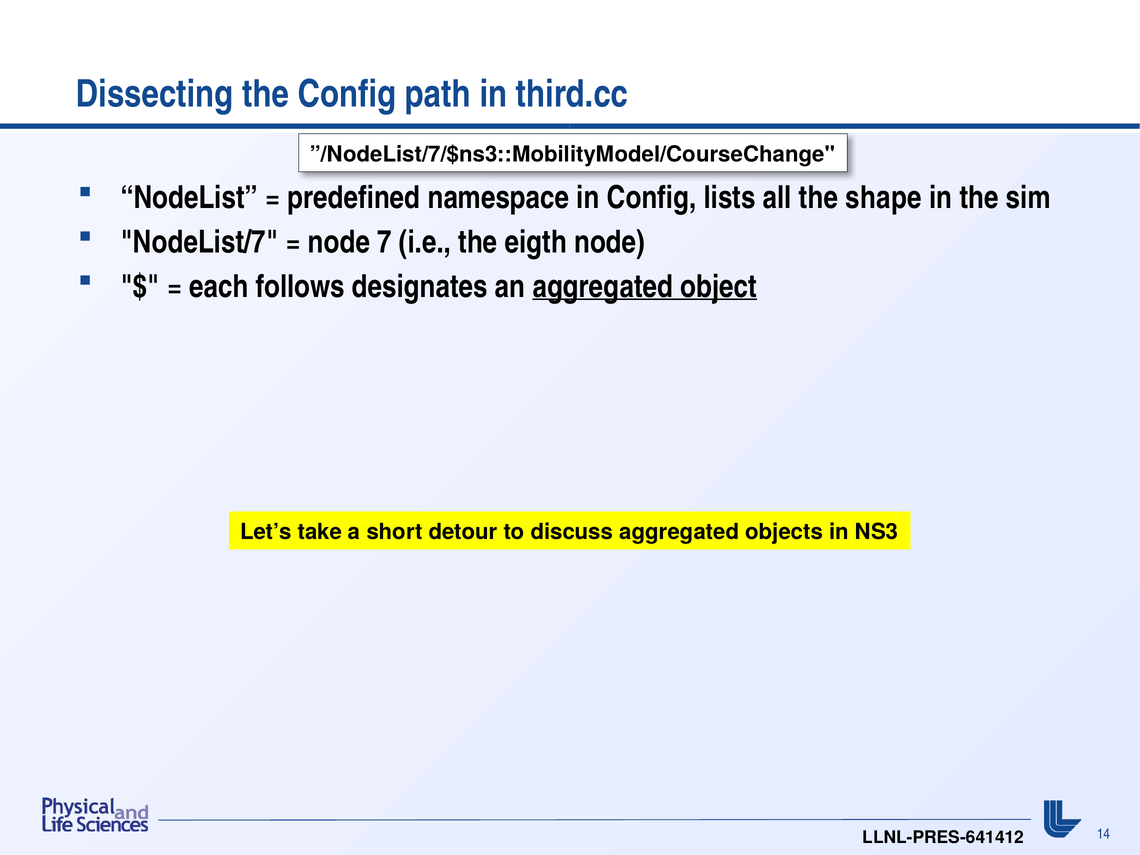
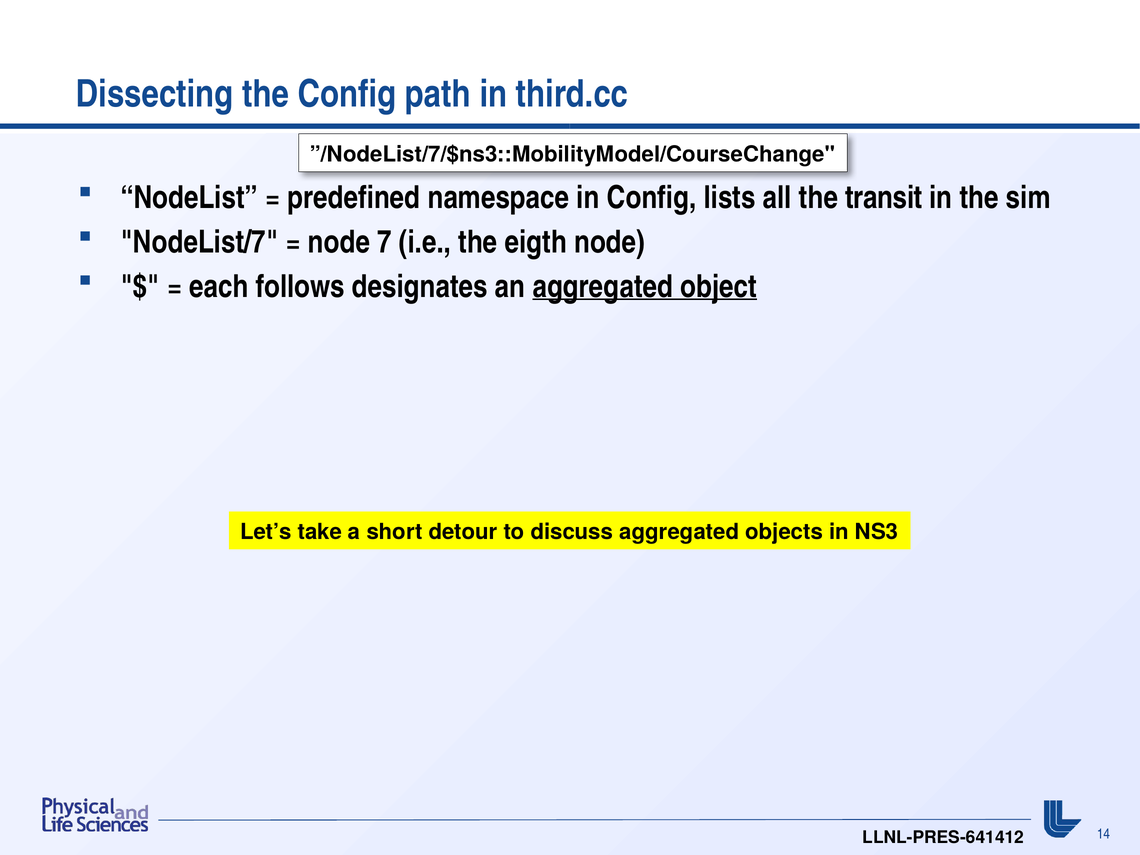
shape: shape -> transit (884, 198)
